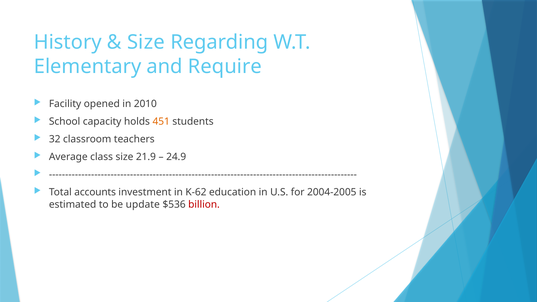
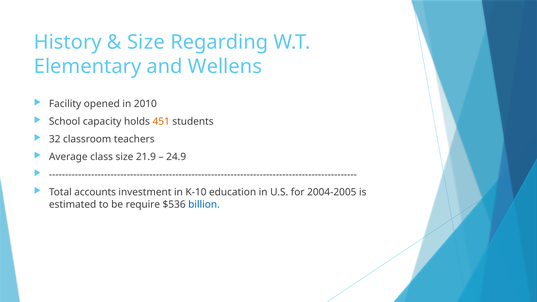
Require: Require -> Wellens (225, 67)
K-62: K-62 -> K-10 (196, 192)
update: update -> require (143, 204)
billion colour: red -> blue (204, 204)
